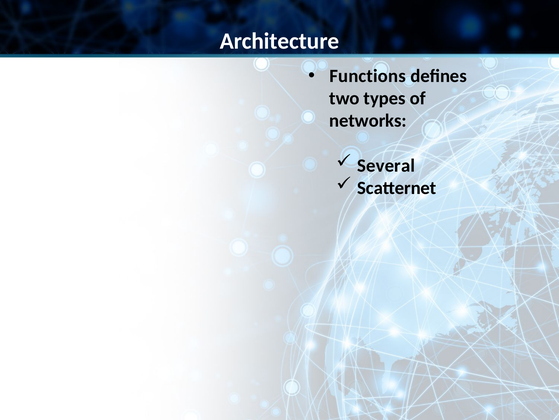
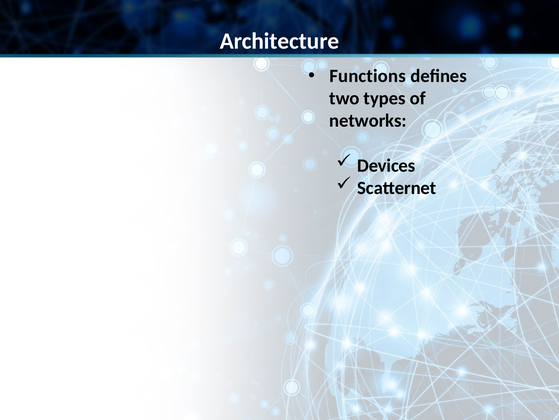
Several: Several -> Devices (386, 165)
